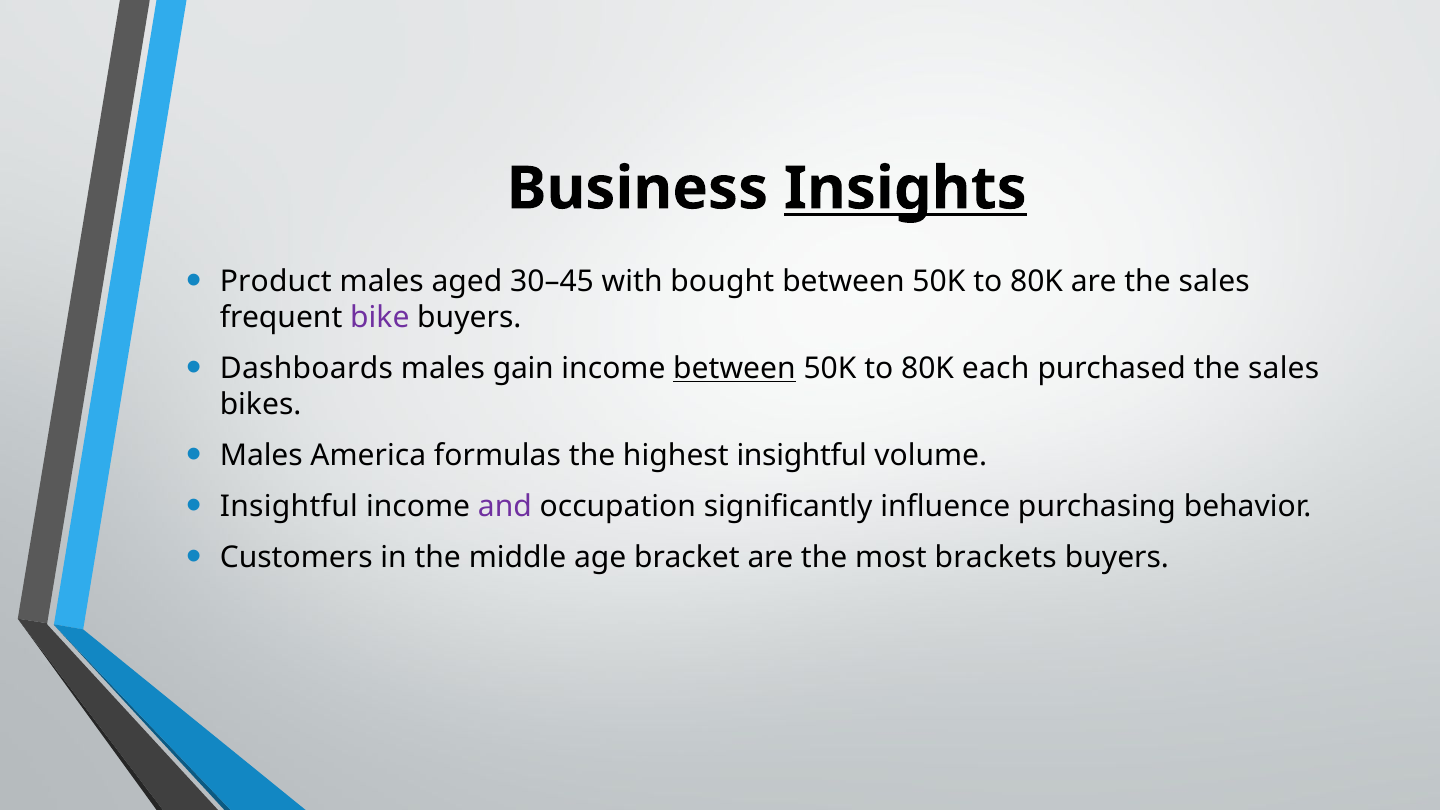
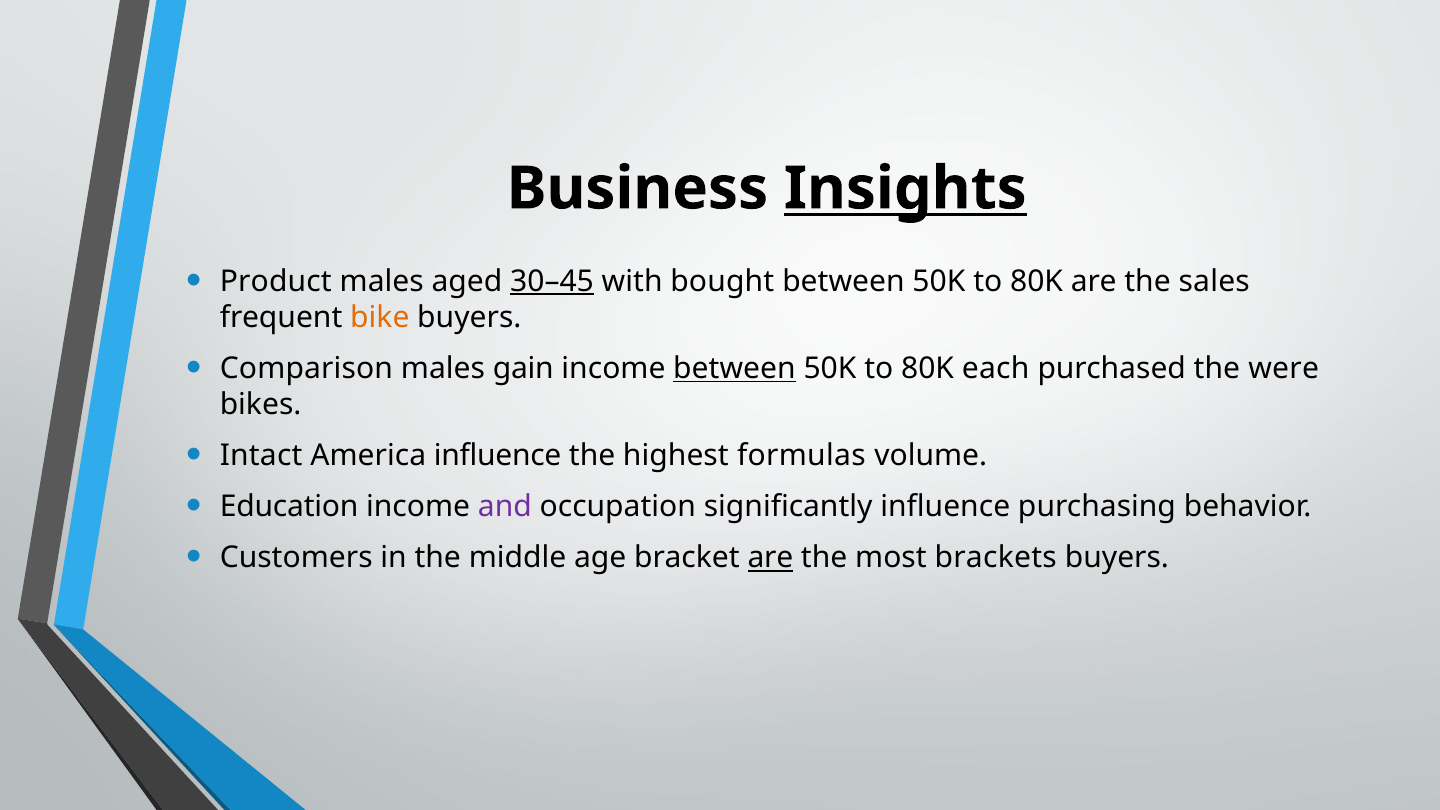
30–45 underline: none -> present (552, 281)
bike colour: purple -> orange (380, 317)
Dashboards: Dashboards -> Comparison (306, 369)
purchased the sales: sales -> were (1284, 369)
Males: Males -> Intact (261, 456)
America formulas: formulas -> influence (498, 456)
highest insightful: insightful -> formulas (801, 456)
Insightful: Insightful -> Education (289, 507)
are underline: none -> present (770, 558)
